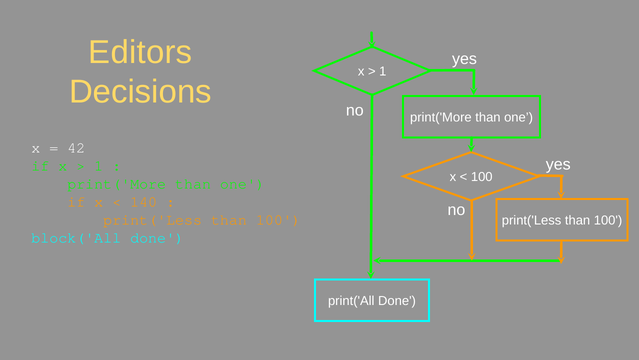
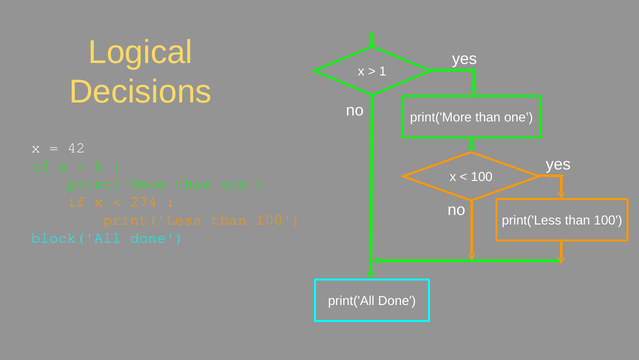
Editors: Editors -> Logical (140, 52)
140: 140 -> 274 (144, 202)
